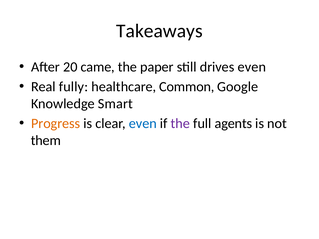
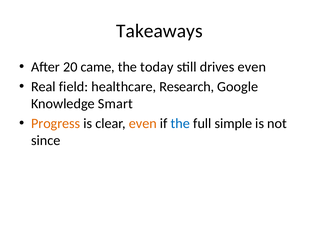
paper: paper -> today (157, 67)
fully: fully -> field (74, 87)
Common: Common -> Research (187, 87)
even colour: blue -> orange (143, 124)
the colour: purple -> blue (180, 124)
agents: agents -> simple (233, 124)
them: them -> since (46, 141)
